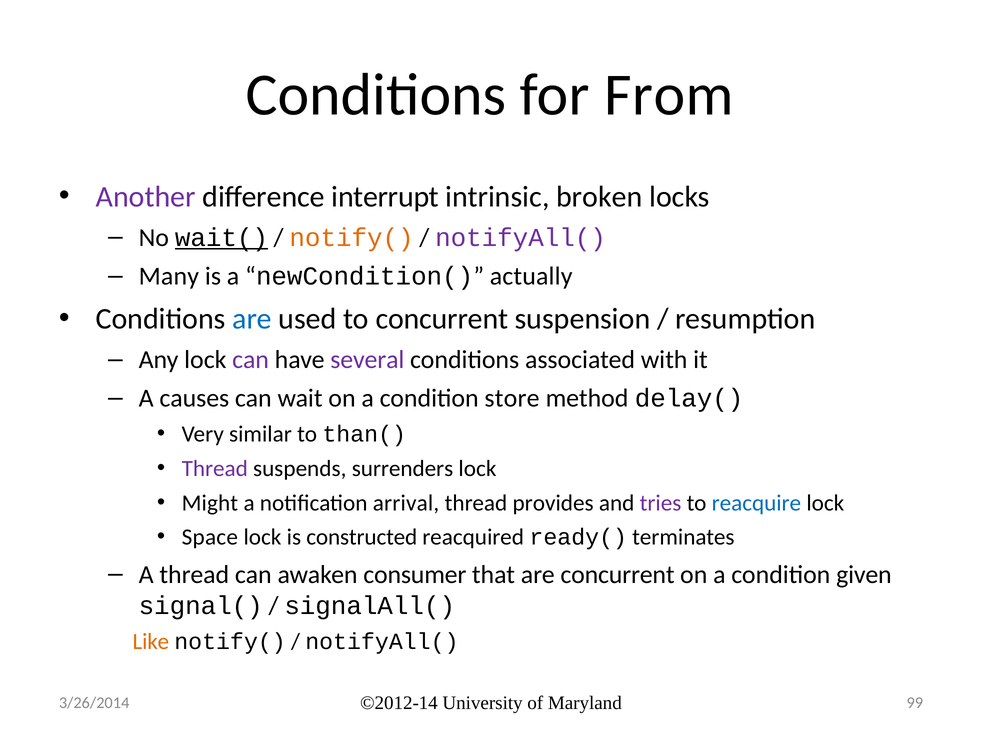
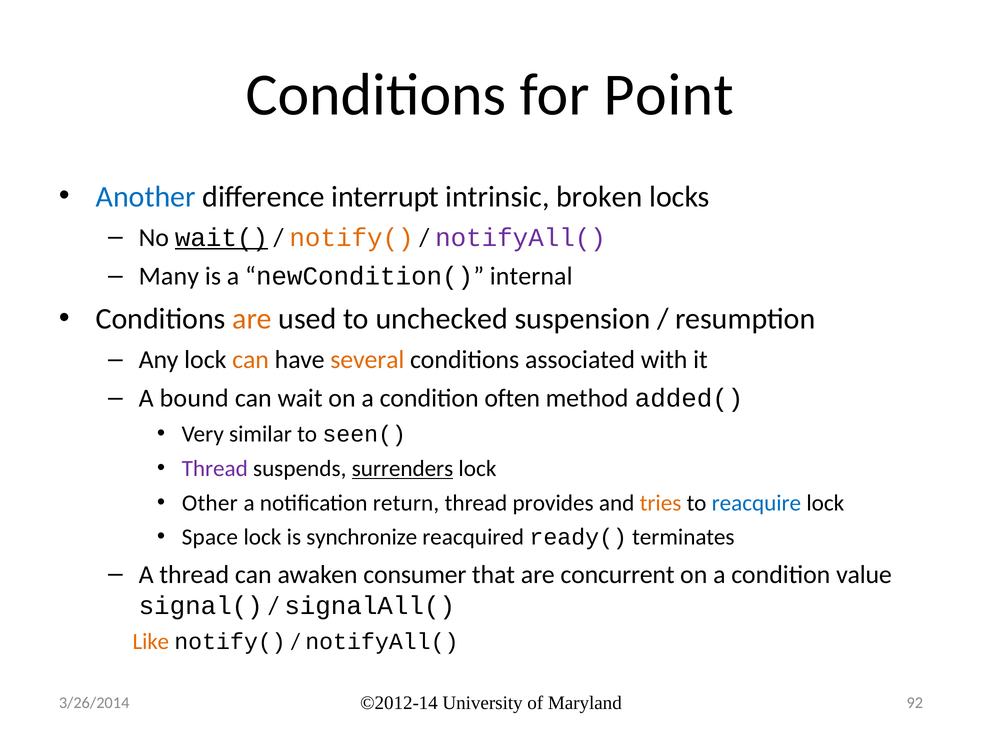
From: From -> Point (669, 95)
Another colour: purple -> blue (146, 197)
actually: actually -> internal (531, 277)
are colour: blue -> orange (252, 319)
to concurrent: concurrent -> unchecked (442, 319)
can colour: purple -> orange (251, 360)
several colour: purple -> orange (367, 360)
causes: causes -> bound (194, 399)
store: store -> often (512, 399)
delay(: delay( -> added( (689, 399)
than(: than( -> seen( (364, 435)
surrenders underline: none -> present (402, 469)
Might: Might -> Other (210, 503)
arrival: arrival -> return (406, 503)
tries colour: purple -> orange (661, 503)
constructed: constructed -> synchronize (362, 538)
given: given -> value (864, 575)
99: 99 -> 92 (915, 703)
